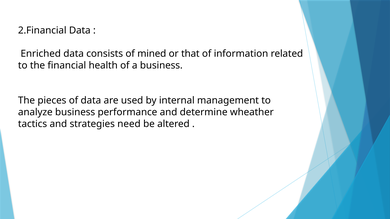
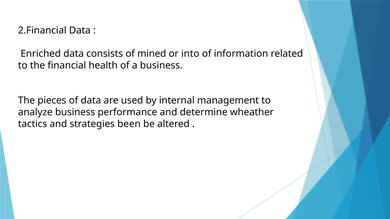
that: that -> into (190, 54)
need: need -> been (129, 124)
